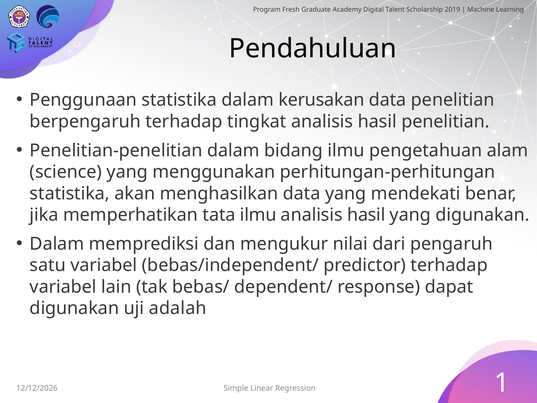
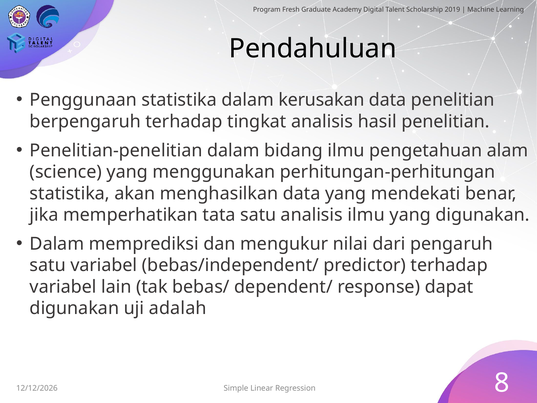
tata ilmu: ilmu -> satu (258, 215)
hasil: hasil -> ilmu (366, 215)
1: 1 -> 8 (502, 383)
